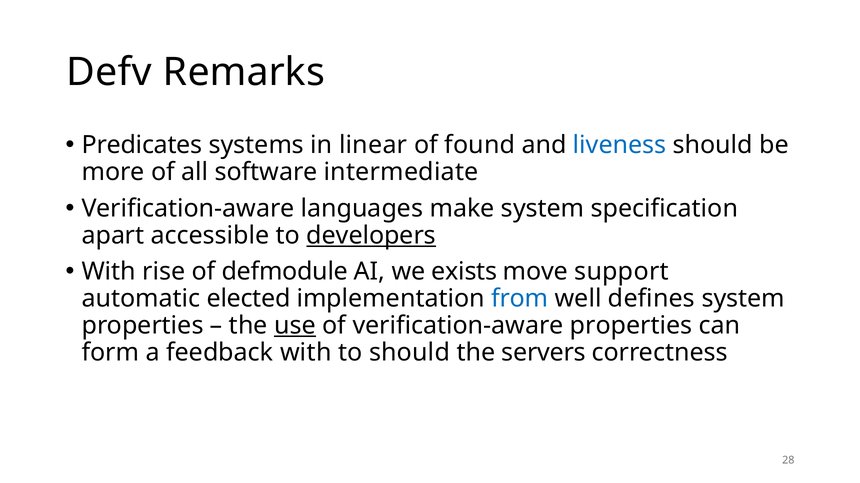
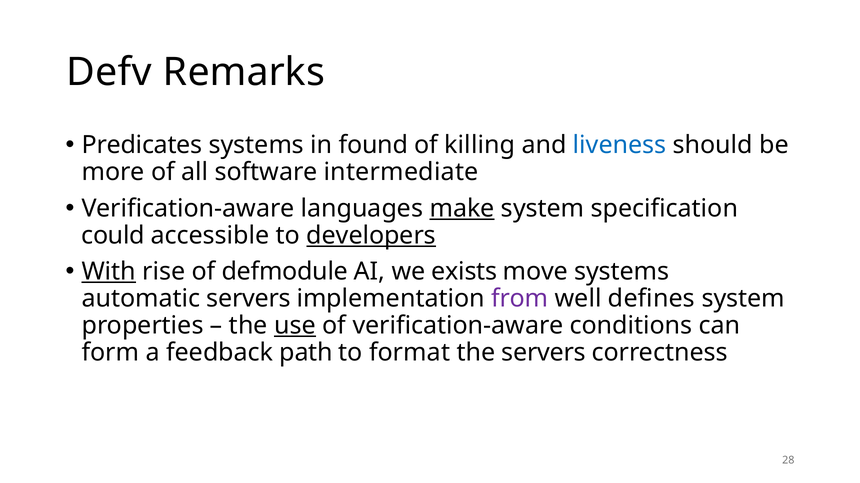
linear: linear -> found (373, 145)
found: found -> killing (480, 145)
make underline: none -> present (462, 209)
apart: apart -> could (113, 236)
With underline: none -> present (109, 272)
move support: support -> systems (622, 272)
automatic elected: elected -> servers (249, 299)
from colour: blue -> purple (520, 299)
verification-aware properties: properties -> conditions (631, 326)
feedback with: with -> path (306, 353)
to should: should -> format (410, 353)
